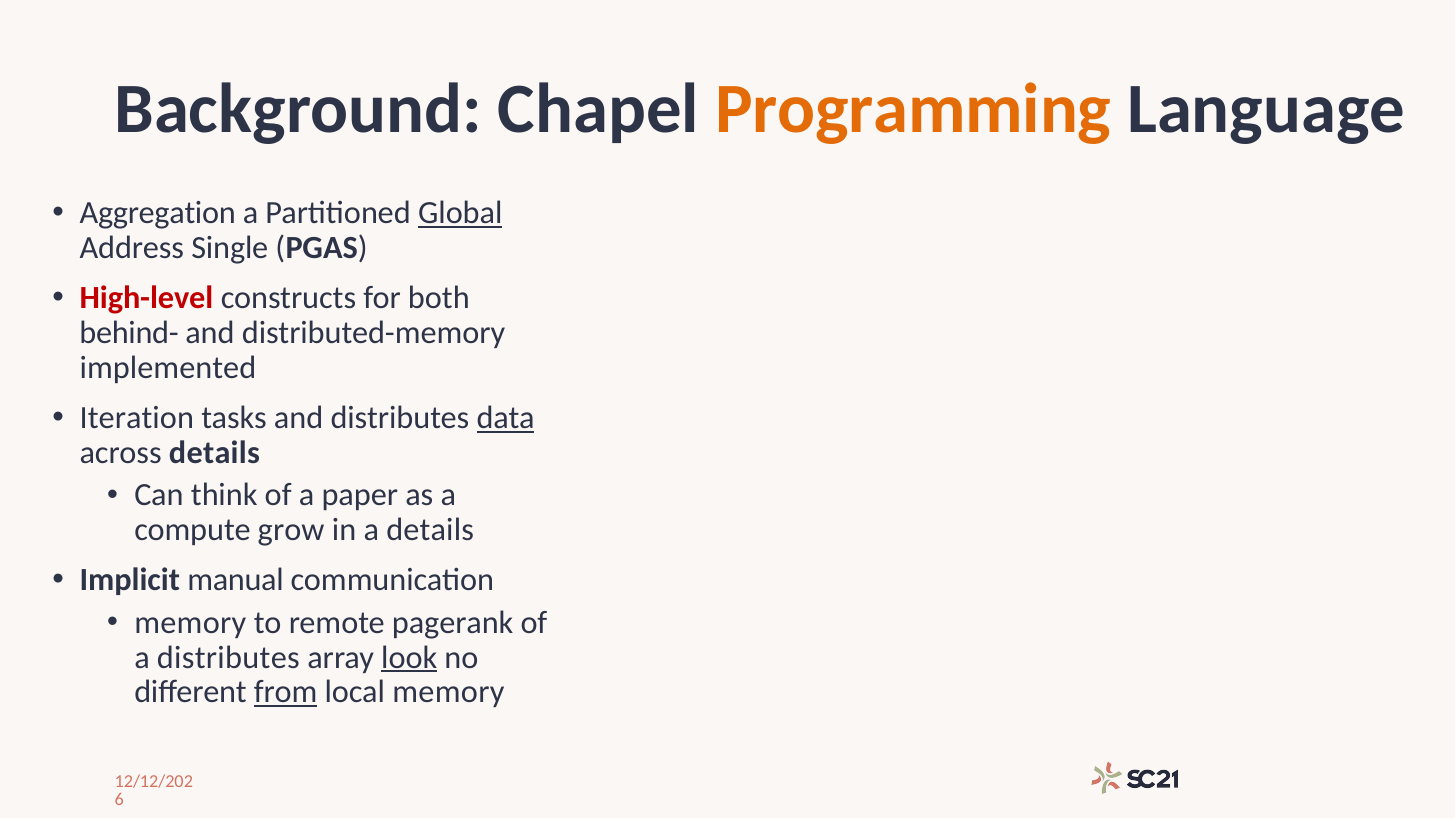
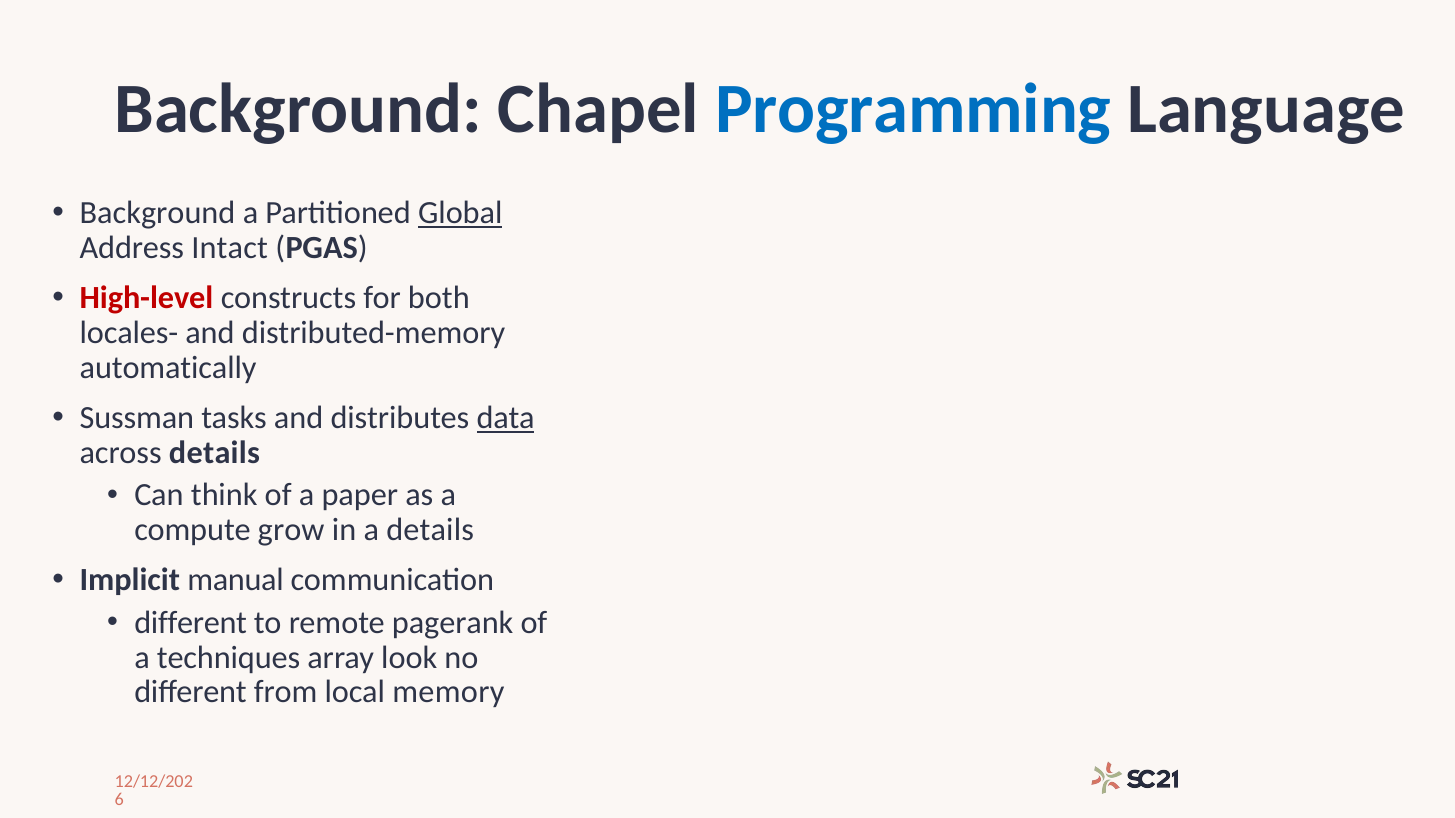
Programming colour: orange -> blue (913, 110)
Aggregation: Aggregation -> Background (158, 213)
Single: Single -> Intact (230, 248)
behind-: behind- -> locales- (129, 333)
implemented: implemented -> automatically (168, 368)
Iteration: Iteration -> Sussman (137, 418)
memory: memory -> different (191, 623)
a distributes: distributes -> techniques (229, 658)
look underline: present -> none (409, 658)
from underline: present -> none (286, 693)
